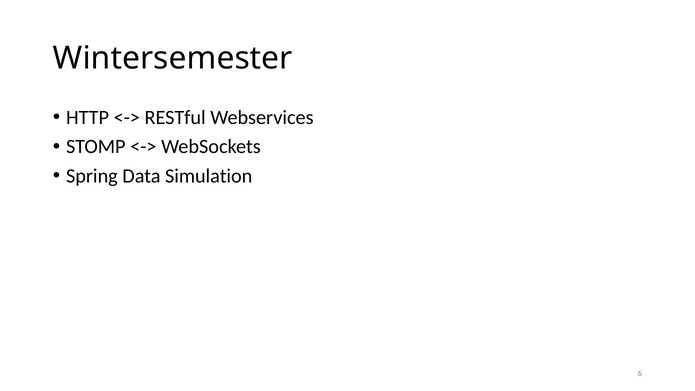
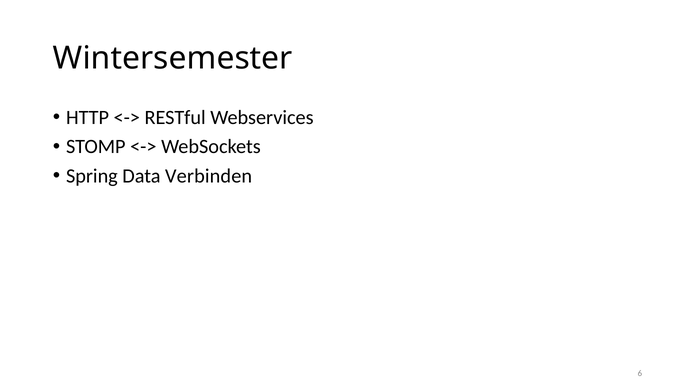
Simulation: Simulation -> Verbinden (209, 176)
